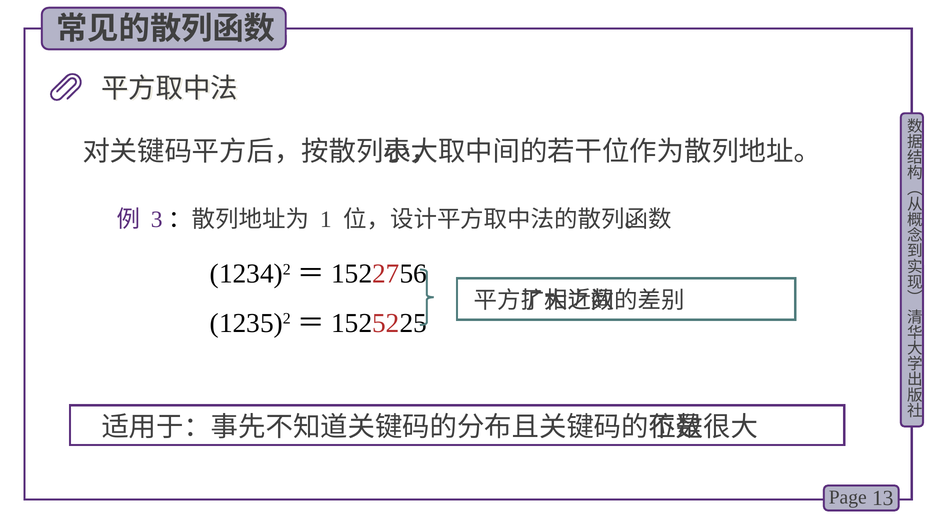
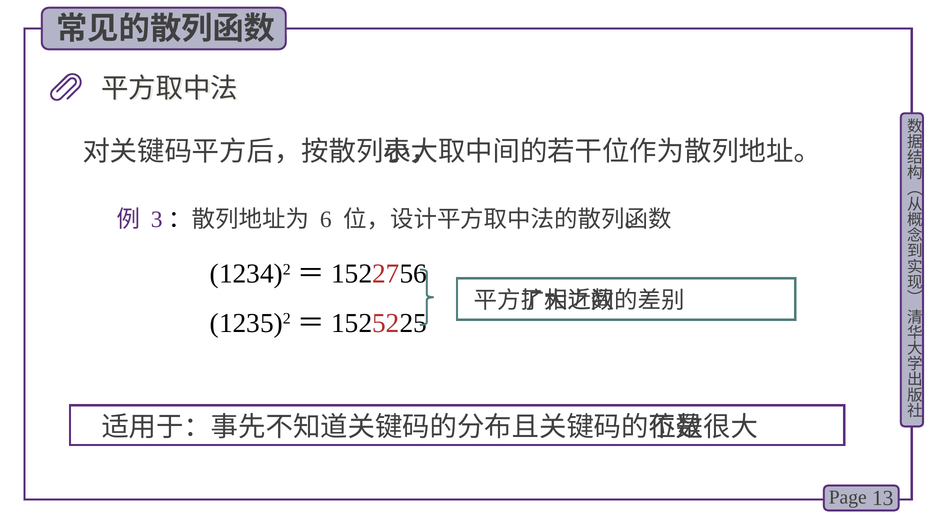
1: 1 -> 6 (326, 219)
